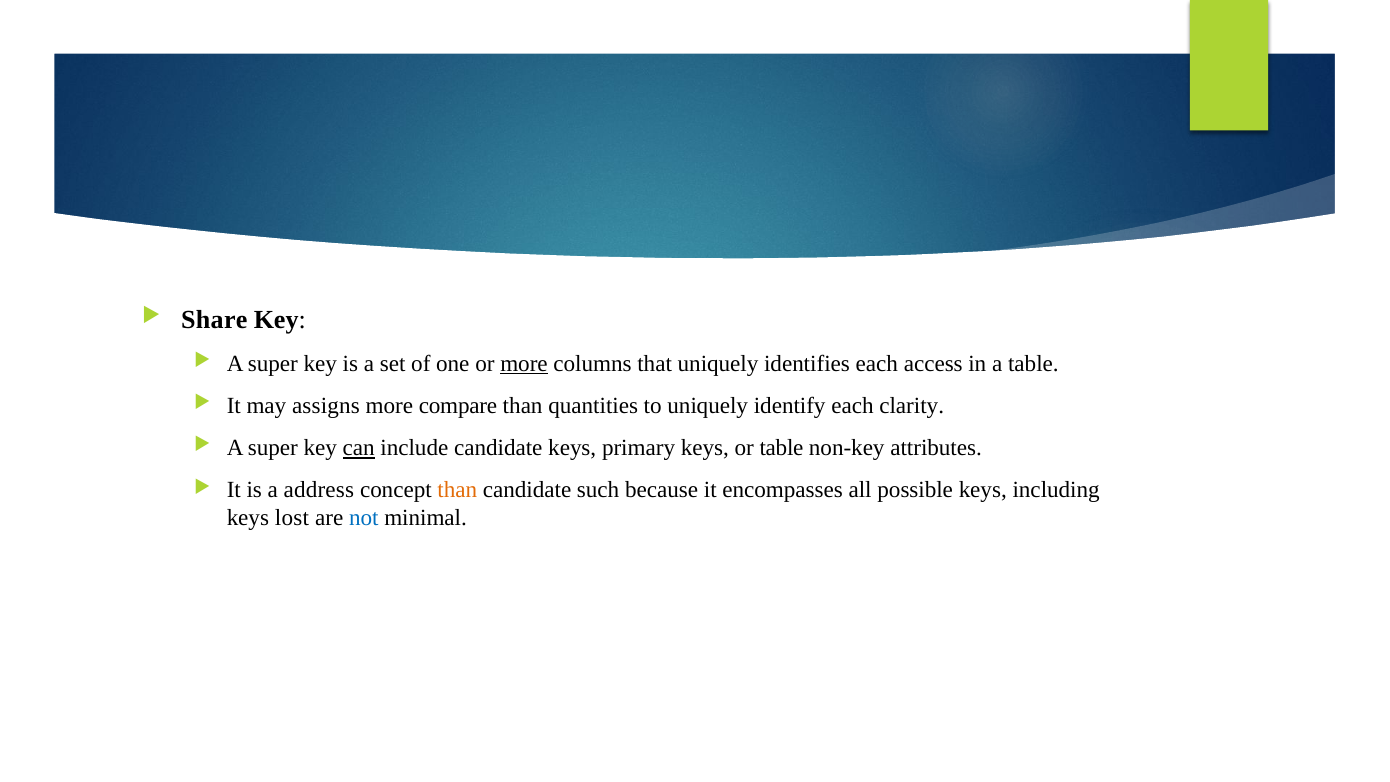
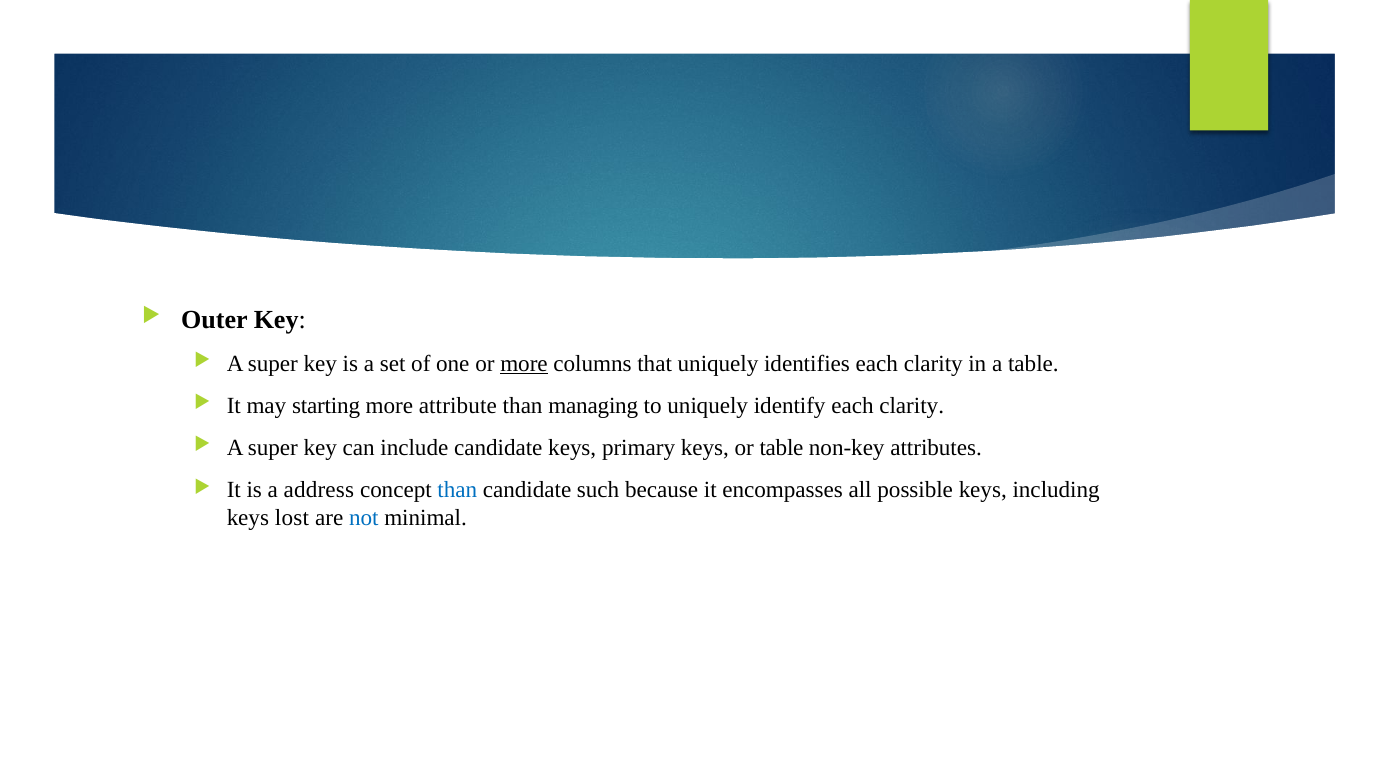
Share: Share -> Outer (214, 319)
identifies each access: access -> clarity (933, 363)
assigns: assigns -> starting (326, 406)
compare: compare -> attribute (458, 406)
quantities: quantities -> managing (593, 406)
can underline: present -> none (359, 448)
than colour: orange -> blue (457, 490)
